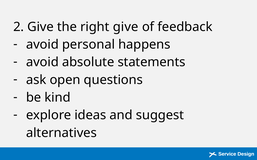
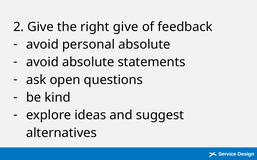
personal happens: happens -> absolute (144, 45)
